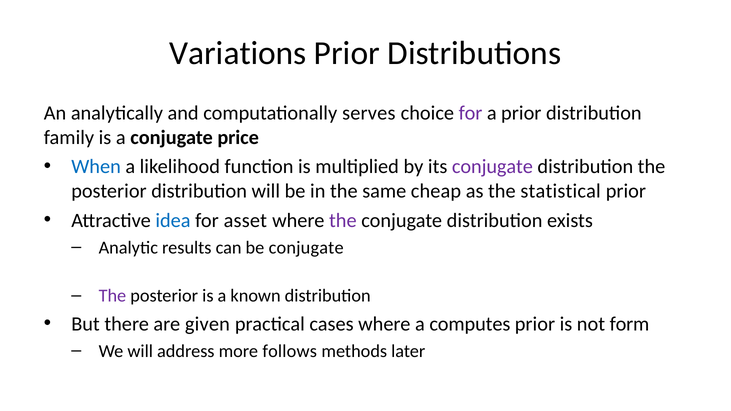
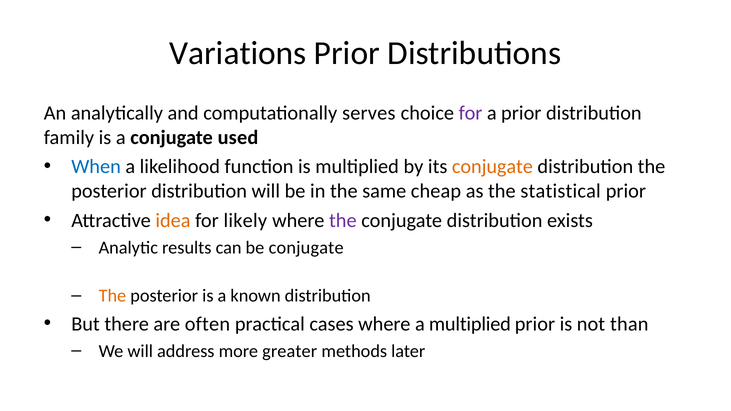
price: price -> used (238, 138)
conjugate colour: purple -> orange (492, 167)
idea colour: blue -> orange (173, 220)
asset: asset -> likely (245, 220)
The colour: purple -> orange (112, 296)
given: given -> often (207, 324)
a computes: computes -> multiplied (470, 324)
form: form -> than (629, 324)
follows: follows -> greater (290, 351)
